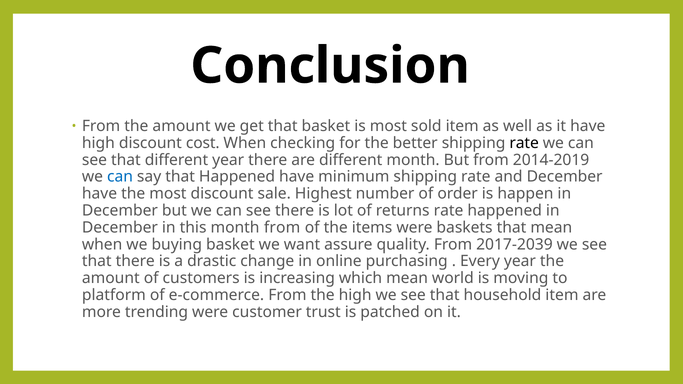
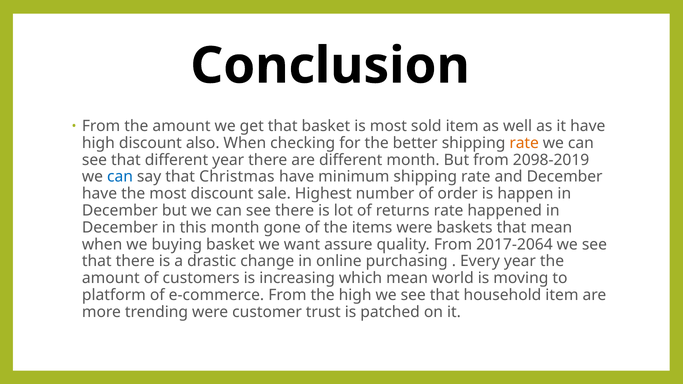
cost: cost -> also (203, 143)
rate colour: black -> orange (524, 143)
2014-2019: 2014-2019 -> 2098-2019 (551, 160)
that Happened: Happened -> Christmas (237, 177)
month from: from -> gone (282, 228)
2017-2039: 2017-2039 -> 2017-2064 (514, 244)
